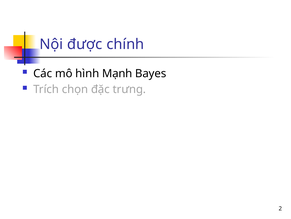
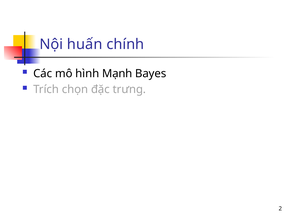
được: được -> huấn (85, 44)
